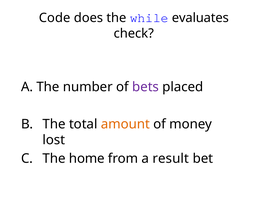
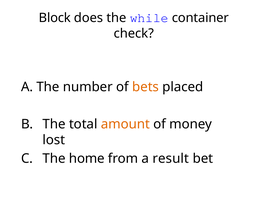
Code: Code -> Block (55, 18)
evaluates: evaluates -> container (200, 18)
bets colour: purple -> orange (146, 87)
